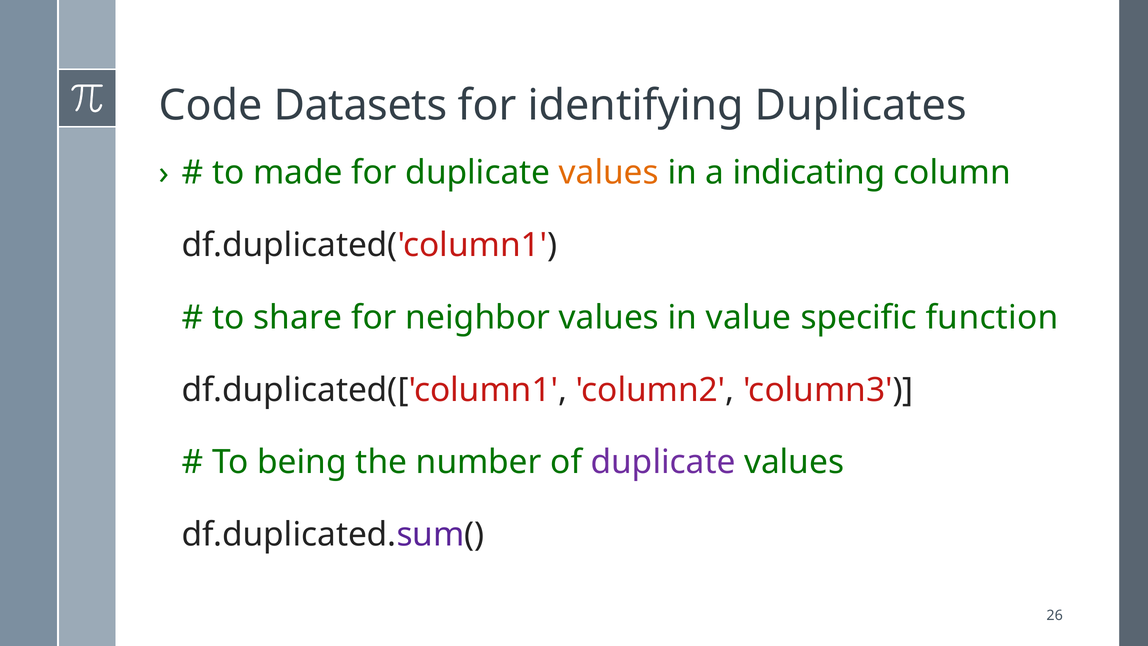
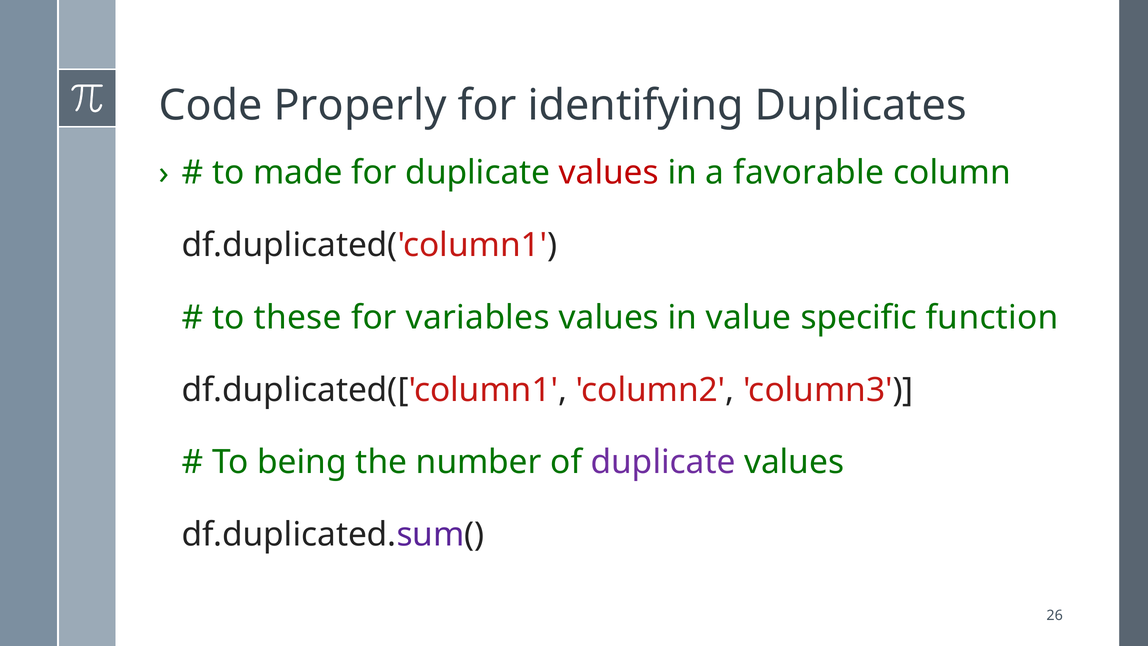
Datasets: Datasets -> Properly (360, 106)
values colour: orange -> red (609, 173)
indicating: indicating -> favorable (809, 173)
share: share -> these (298, 318)
neighbor: neighbor -> variables (478, 318)
